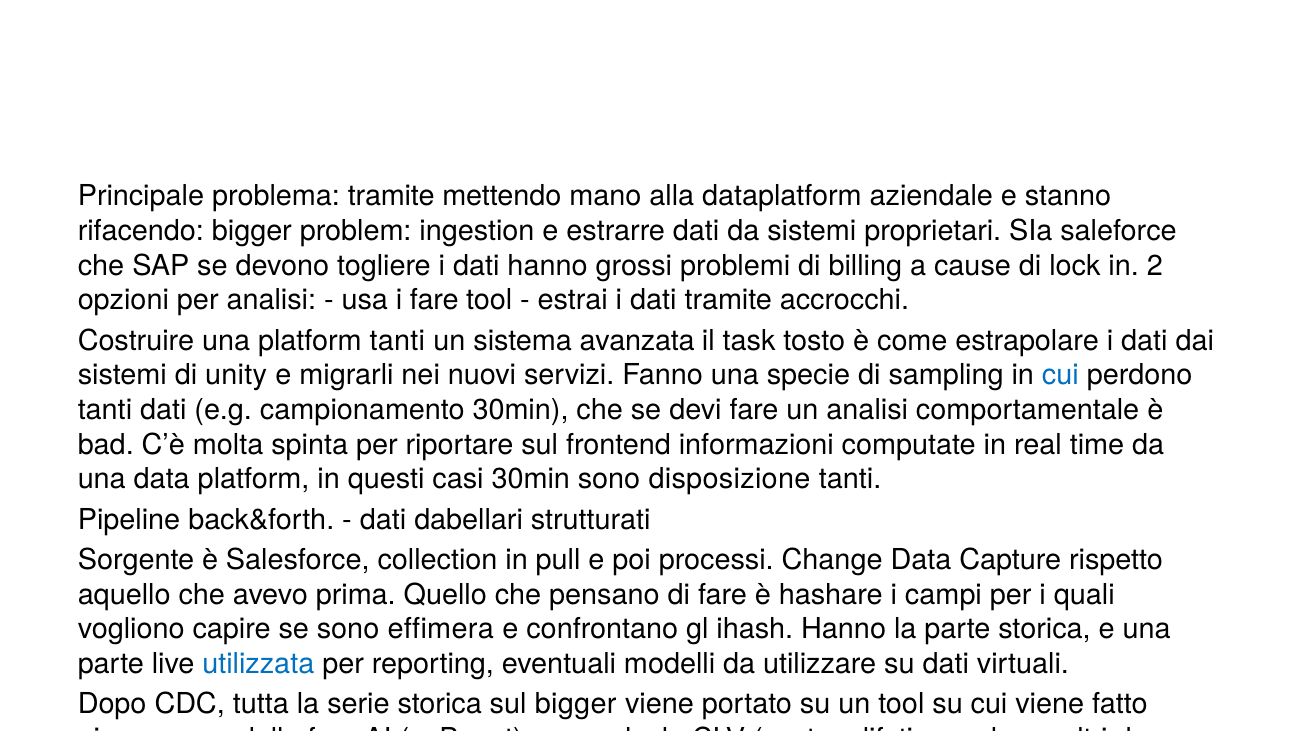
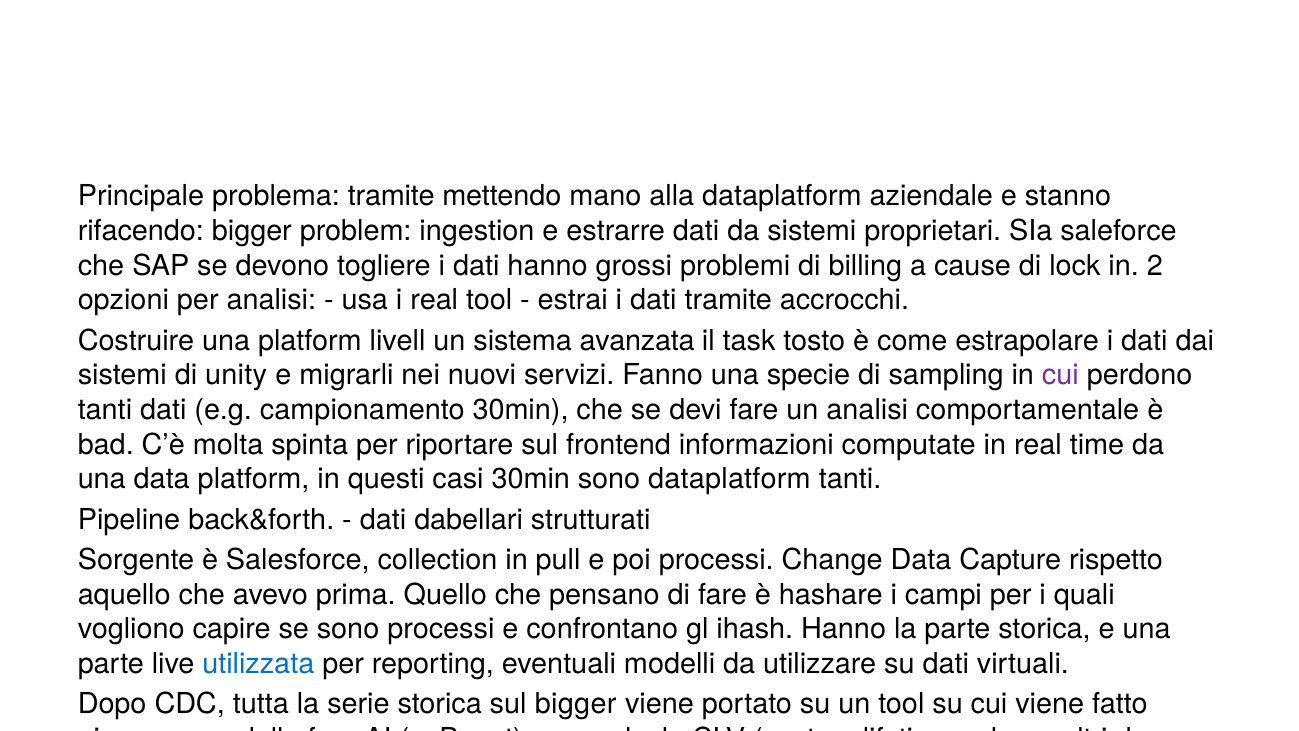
i fare: fare -> real (434, 300)
platform tanti: tanti -> livell (398, 341)
cui colour: blue -> purple (1060, 375)
sono disposizione: disposizione -> dataplatform (729, 479)
sono effimera: effimera -> processi (441, 629)
